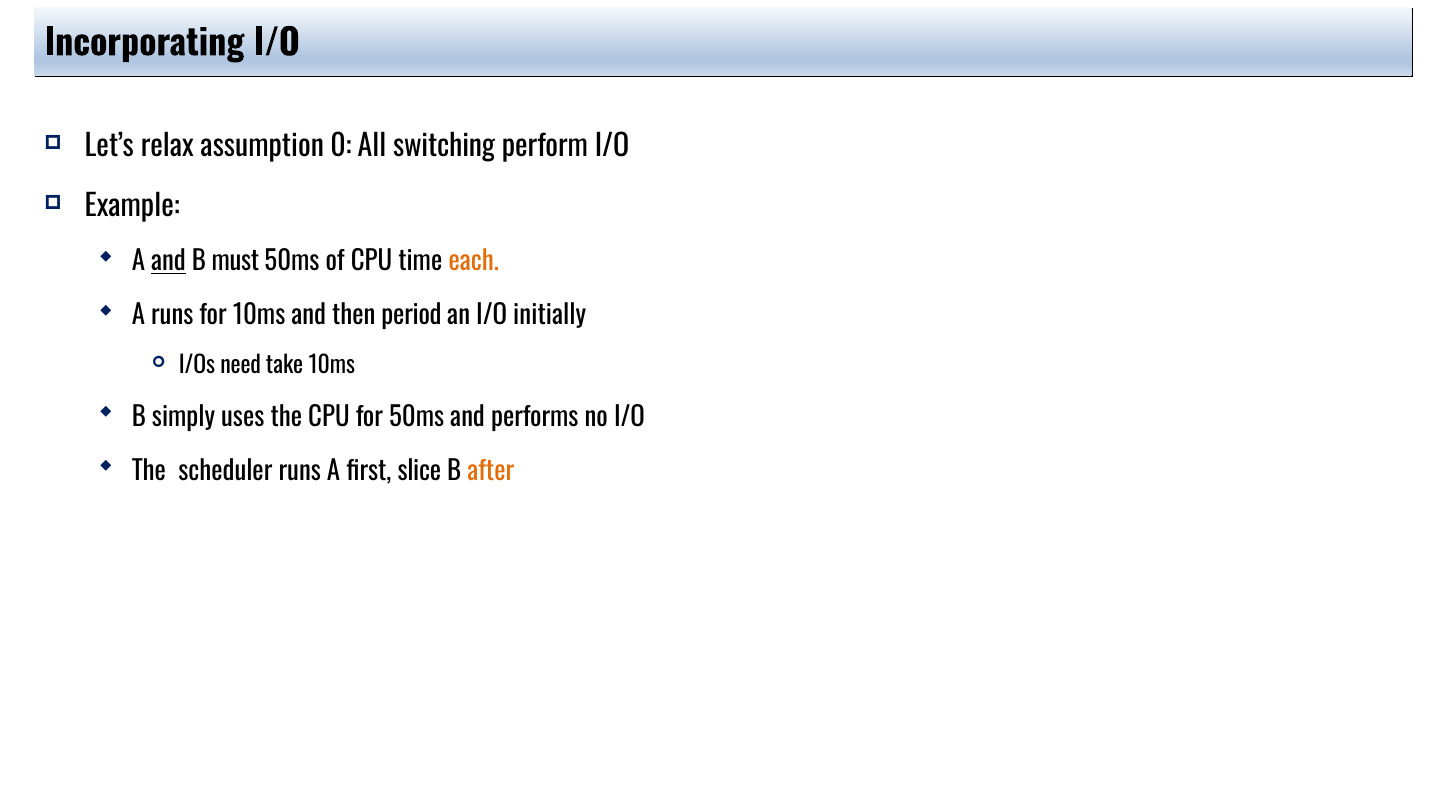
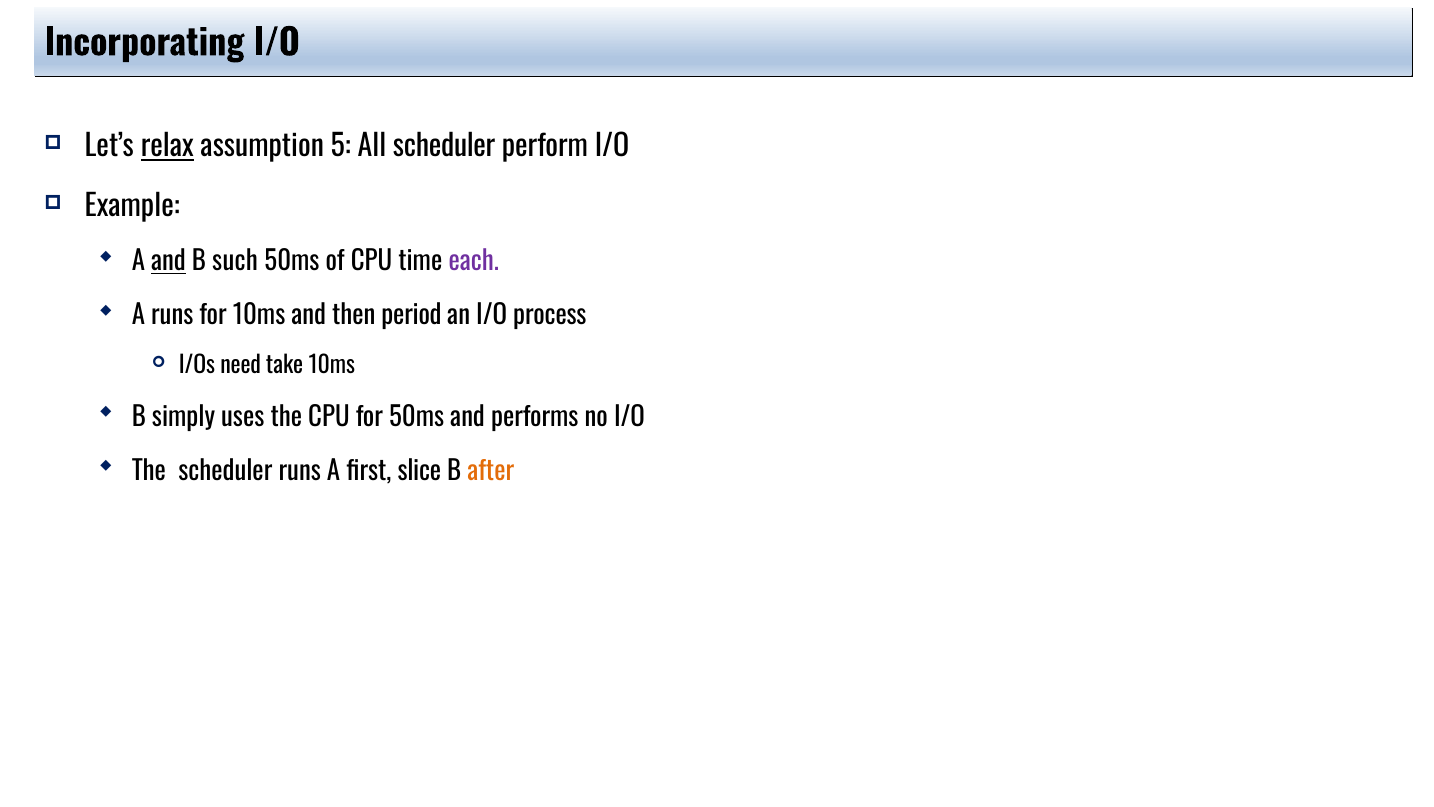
relax underline: none -> present (167, 147)
0: 0 -> 5 (341, 147)
All switching: switching -> scheduler (444, 147)
must: must -> such (235, 262)
each colour: orange -> purple (474, 262)
initially: initially -> process (550, 316)
